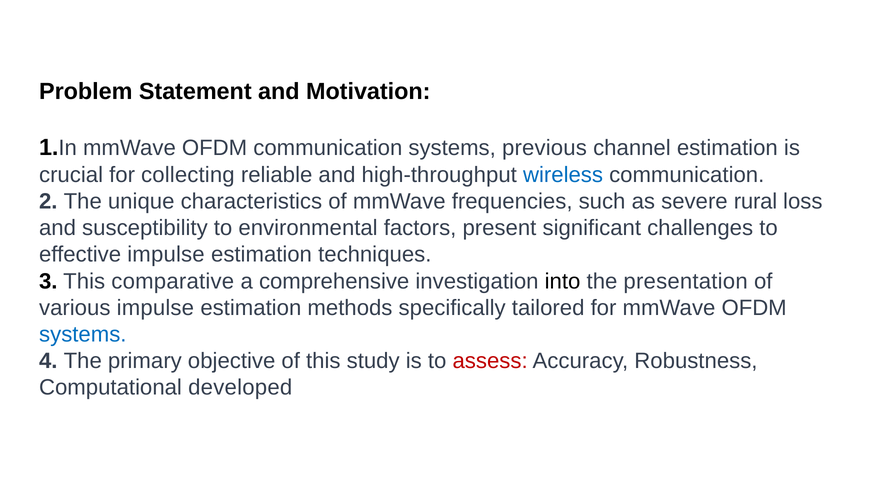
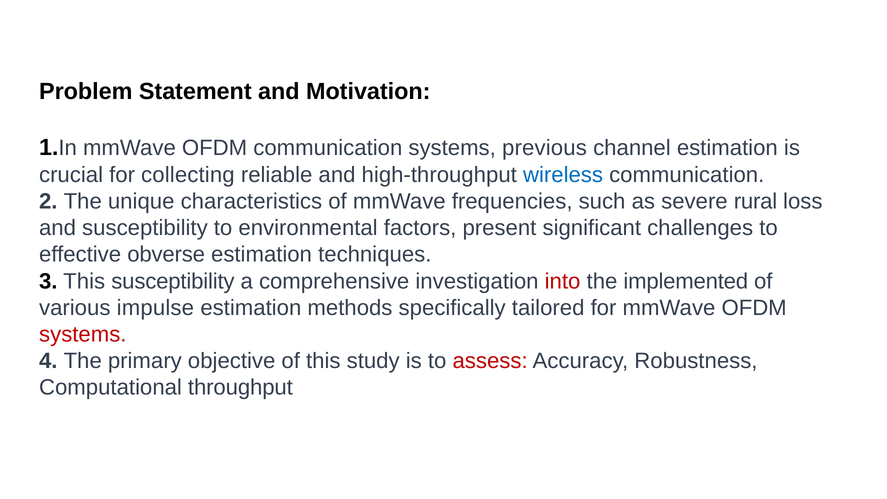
effective impulse: impulse -> obverse (166, 255)
This comparative: comparative -> susceptibility (173, 281)
into colour: black -> red (563, 281)
presentation: presentation -> implemented (686, 281)
systems colour: blue -> red (83, 334)
developed: developed -> throughput (240, 388)
